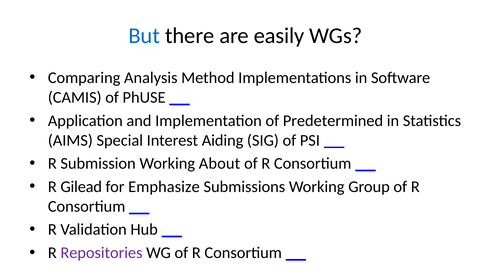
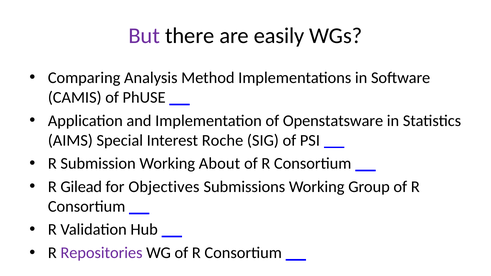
But colour: blue -> purple (144, 36)
Predetermined: Predetermined -> Openstatsware (333, 121)
Aiding: Aiding -> Roche (223, 140)
Emphasize: Emphasize -> Objectives (164, 187)
